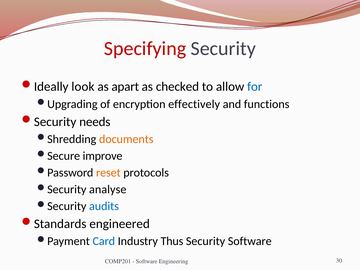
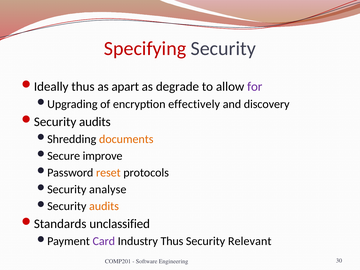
Ideally look: look -> thus (83, 87)
checked: checked -> degrade (177, 87)
for colour: blue -> purple (255, 87)
functions: functions -> discovery (267, 104)
Security needs: needs -> audits (95, 122)
audits colour: blue -> orange (104, 206)
engineered: engineered -> unclassified (120, 224)
Card colour: blue -> purple (104, 241)
Security Software: Software -> Relevant (250, 241)
